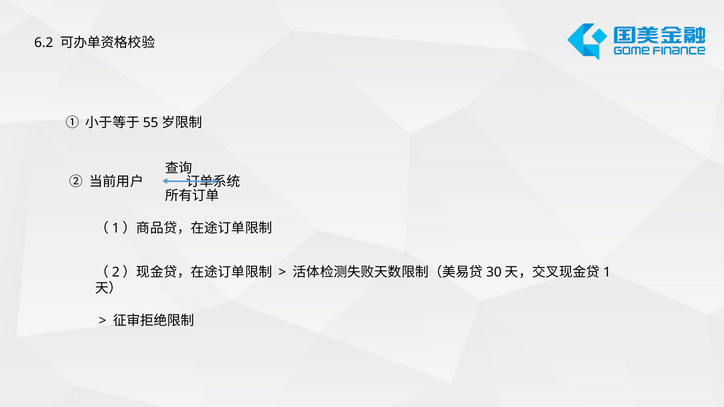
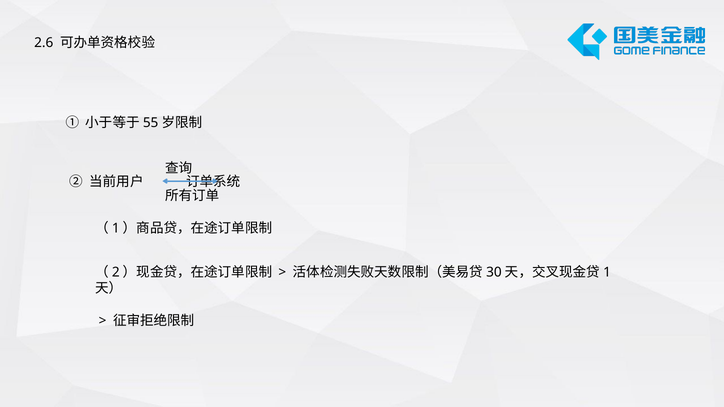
6.2: 6.2 -> 2.6 (44, 43)
